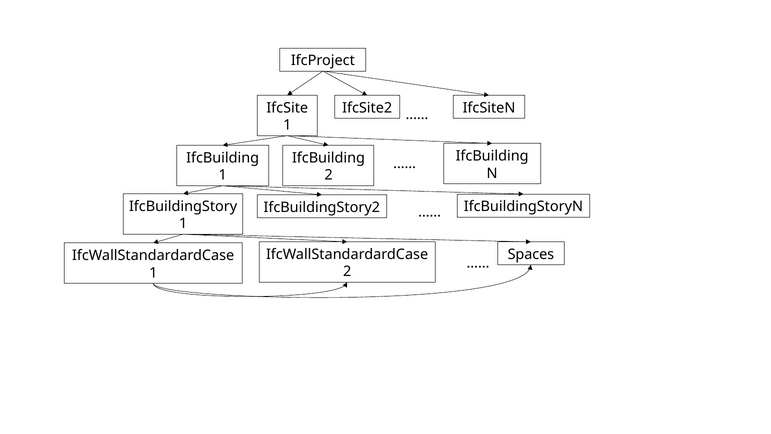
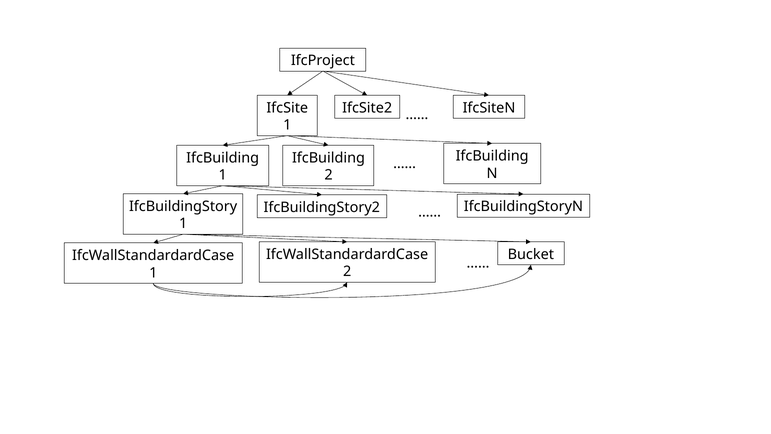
Spaces: Spaces -> Bucket (531, 254)
